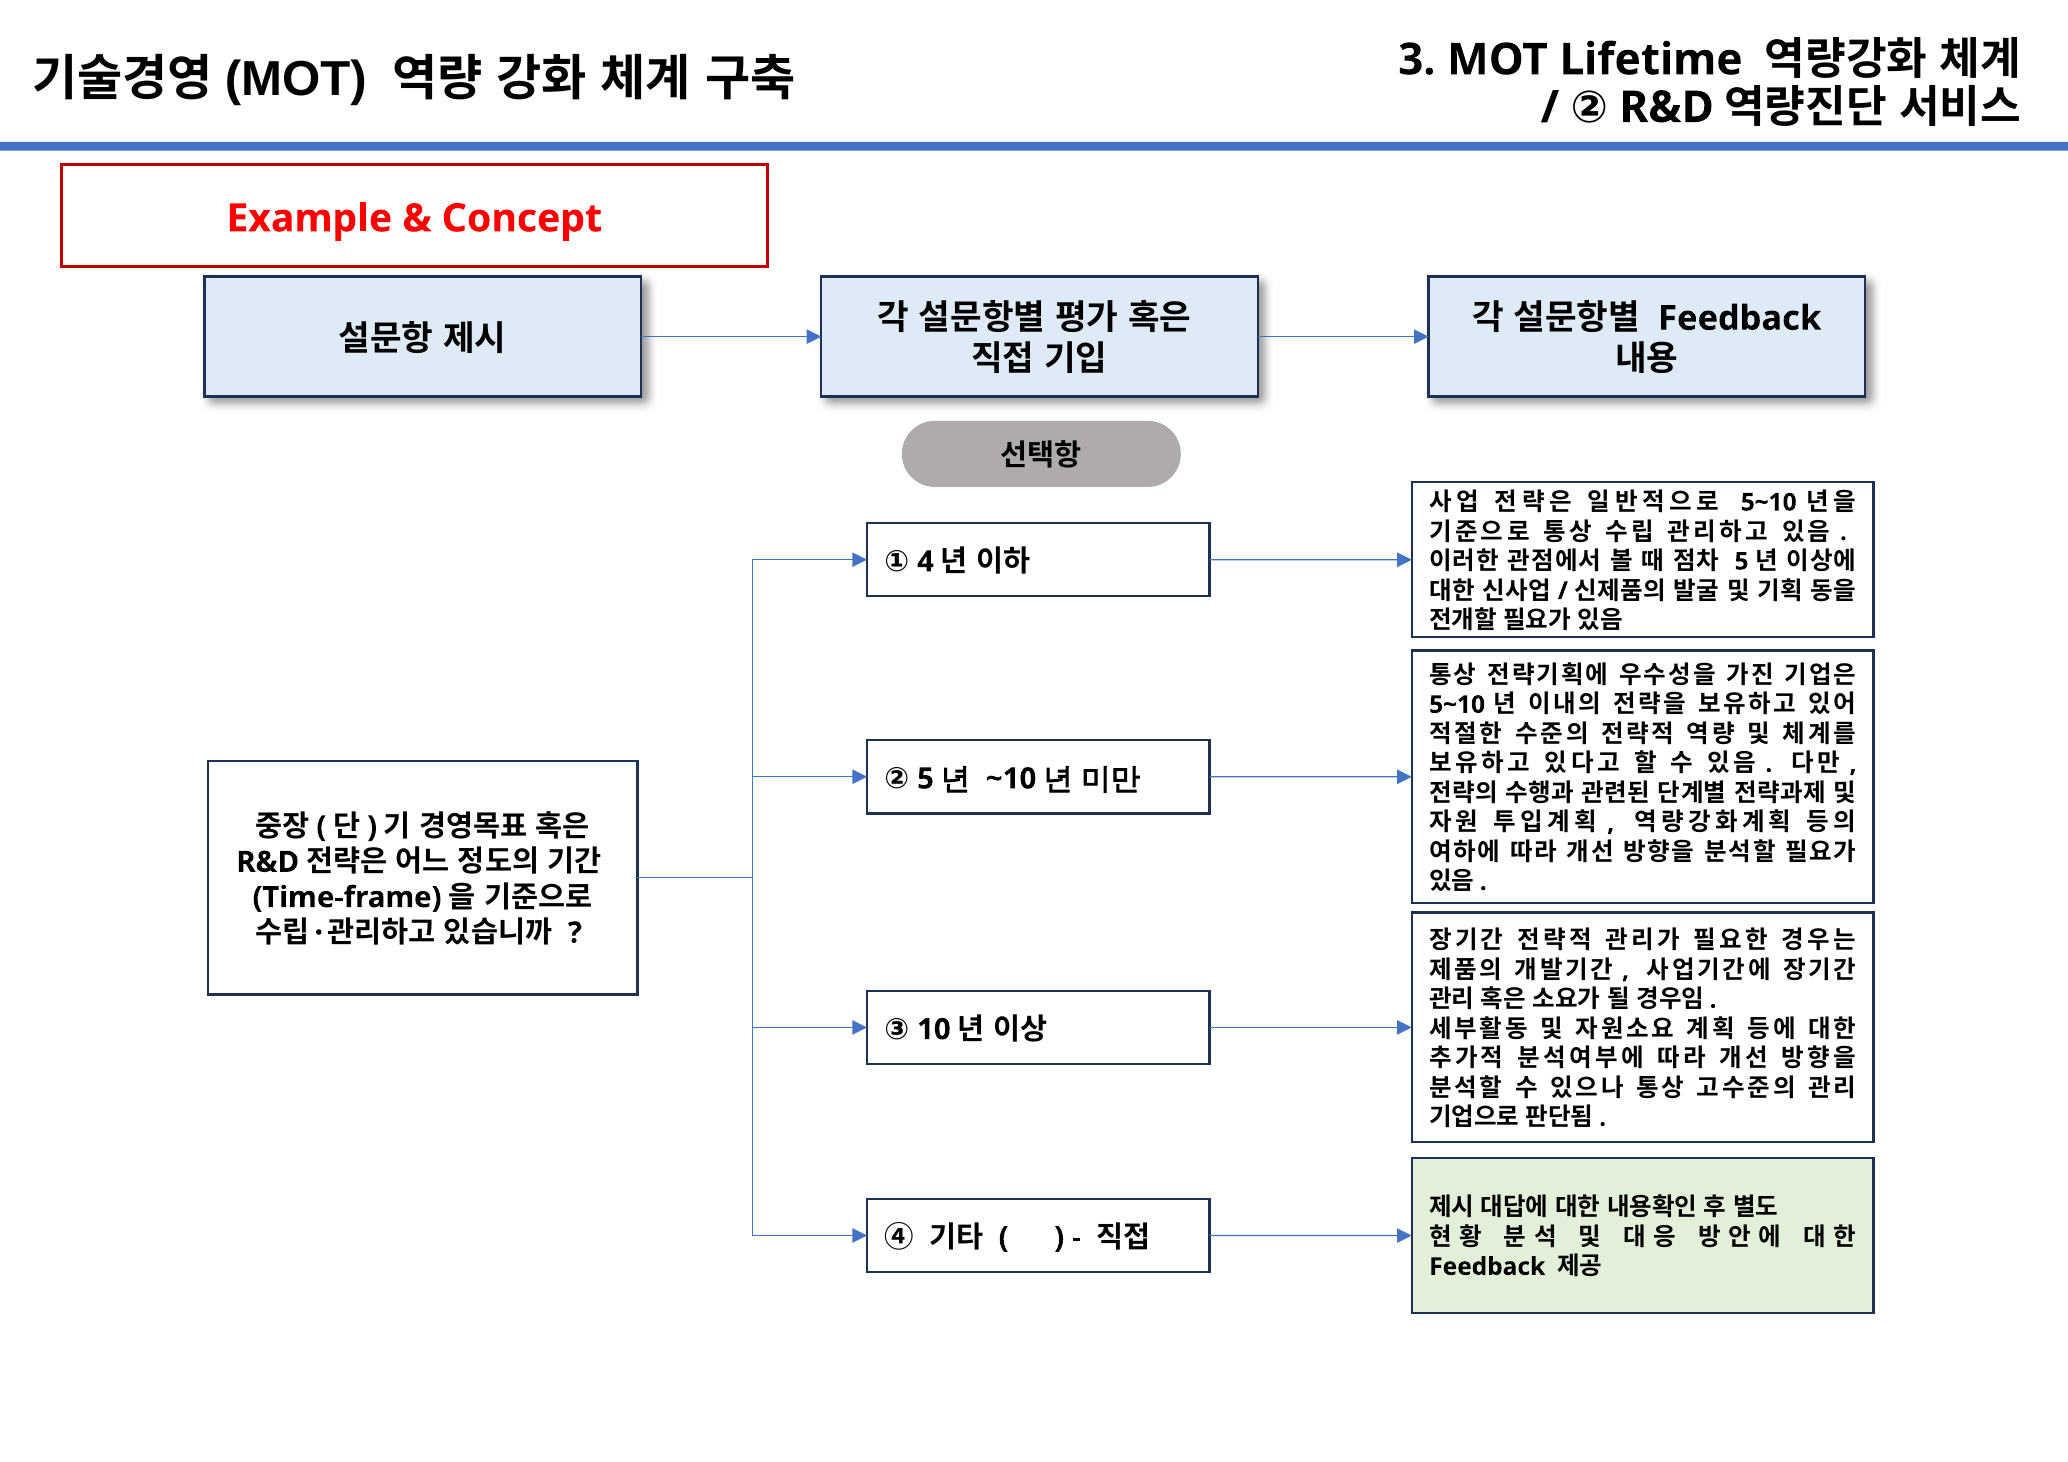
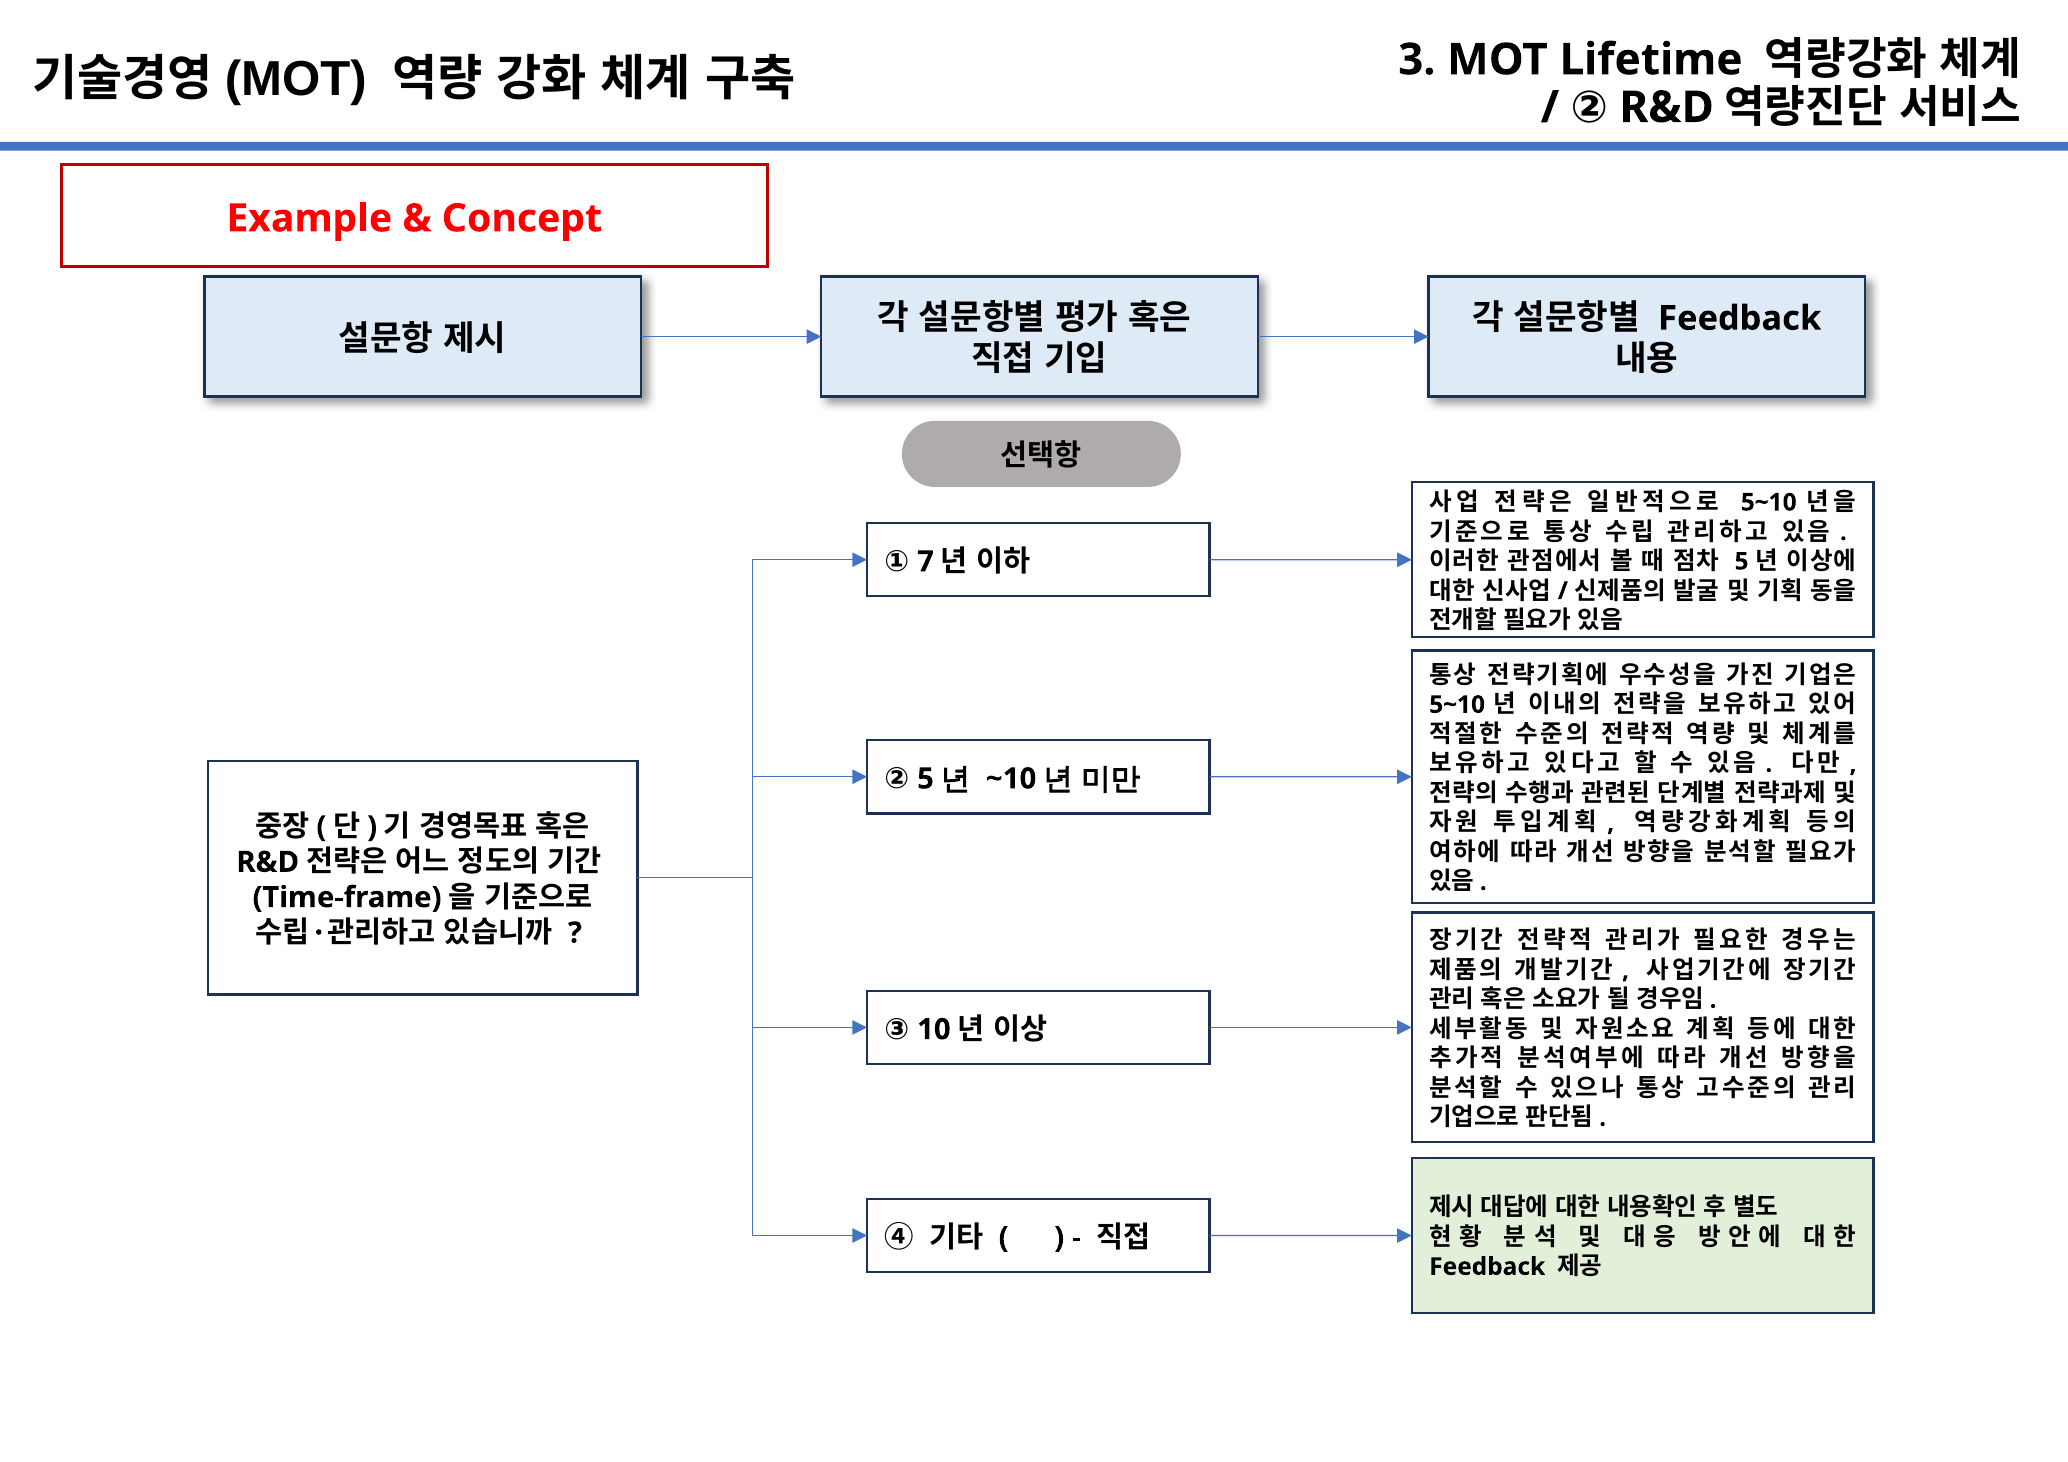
4: 4 -> 7 (926, 562)
